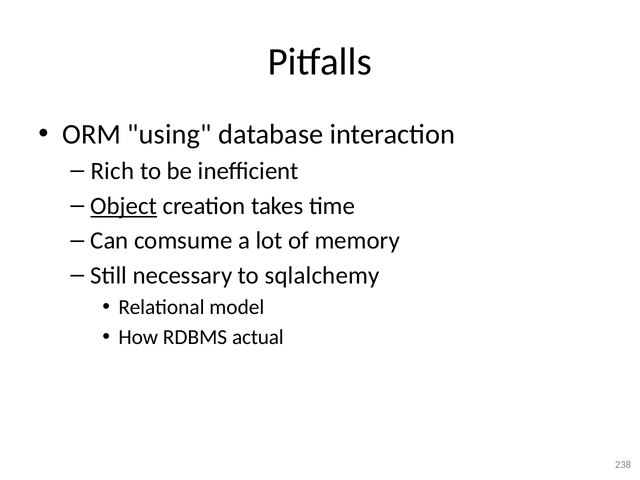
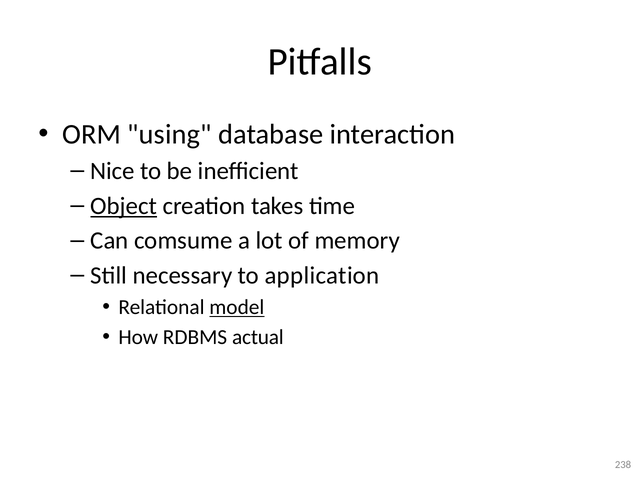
Rich: Rich -> Nice (113, 171)
sqlalchemy: sqlalchemy -> application (322, 276)
model underline: none -> present (237, 307)
